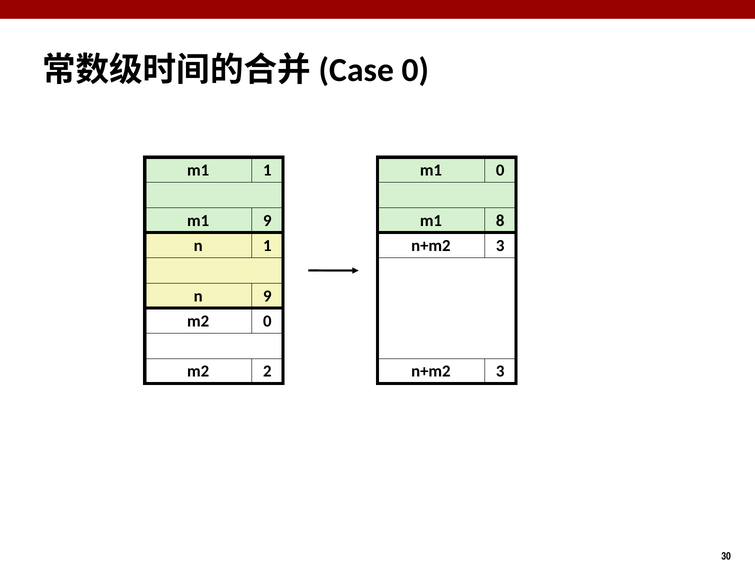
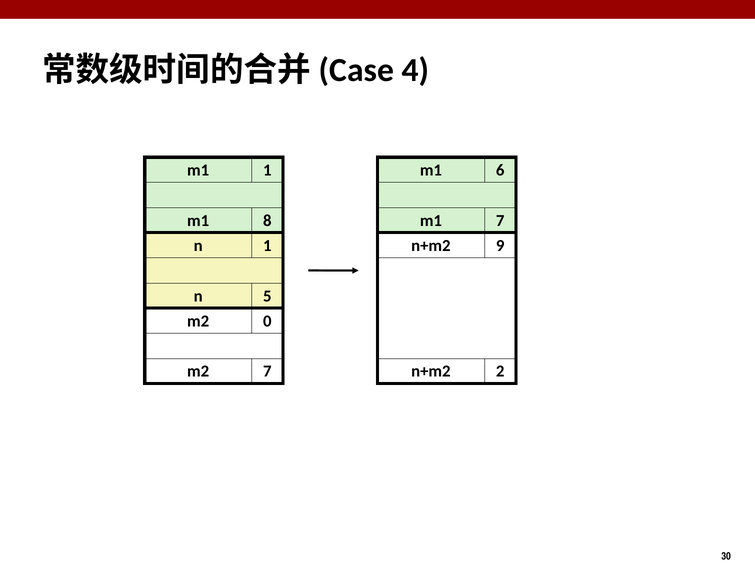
0: 0 -> 4 (415, 70)
m1 0: 0 -> 6 (500, 170)
m1 9: 9 -> 8 (267, 221)
m1 8: 8 -> 7 (500, 221)
3: 3 -> 9 (500, 246)
n 9: 9 -> 5 (267, 296)
m2 2: 2 -> 7 (267, 372)
3: 3 -> 2 (500, 372)
